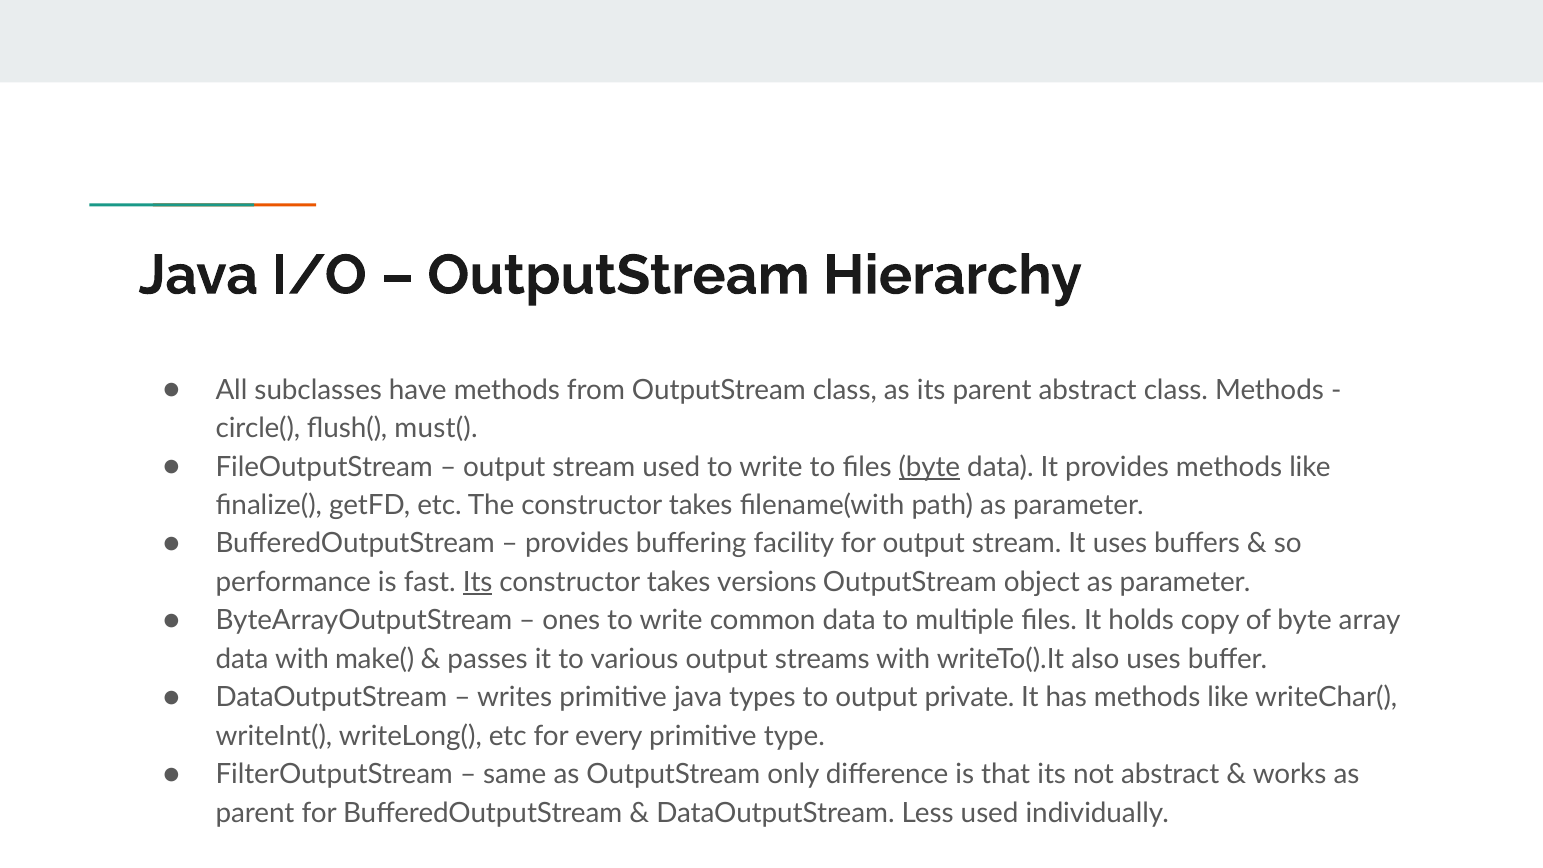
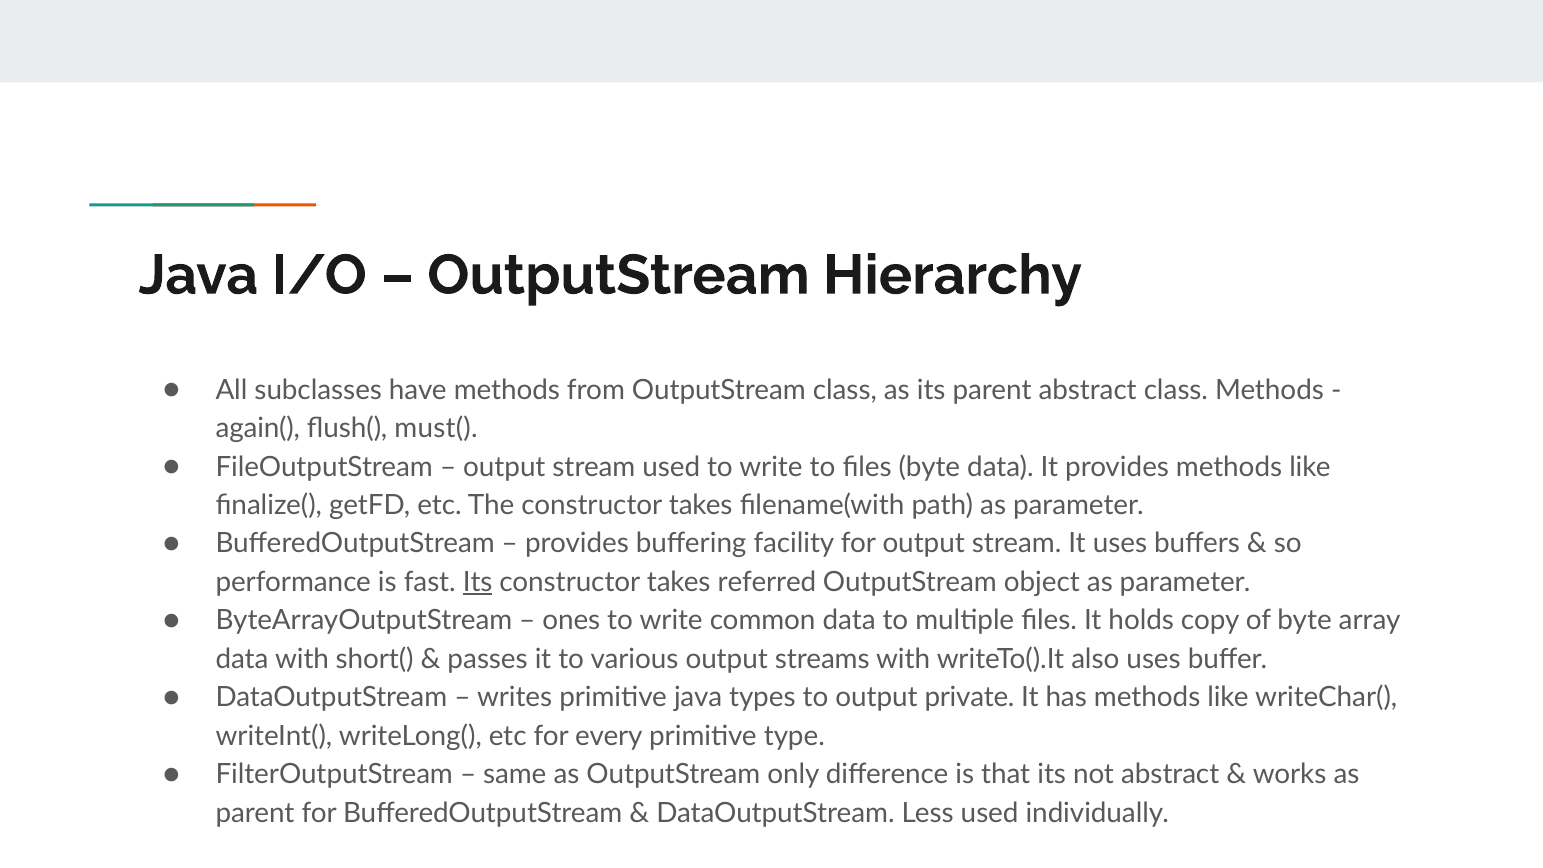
circle(: circle( -> again( (258, 428)
byte underline: present -> none (929, 467)
versions: versions -> referred (767, 582)
make(: make( -> short( (375, 659)
